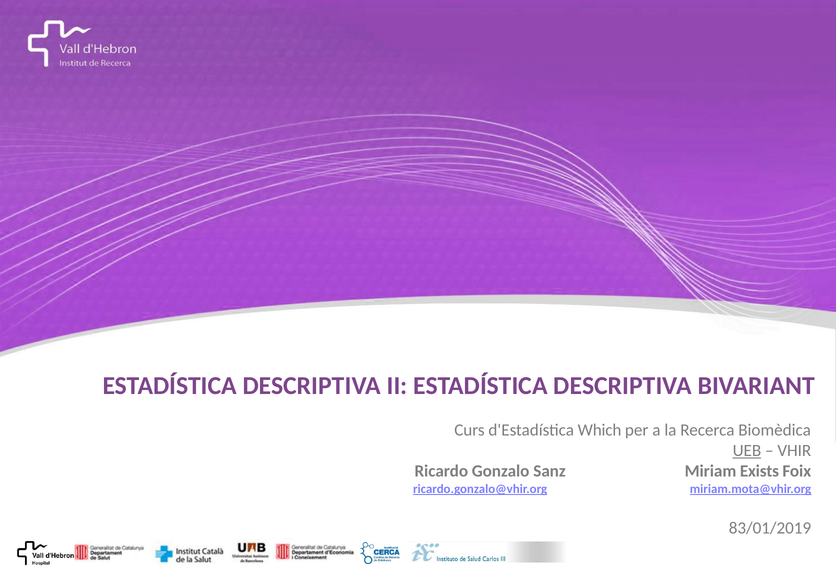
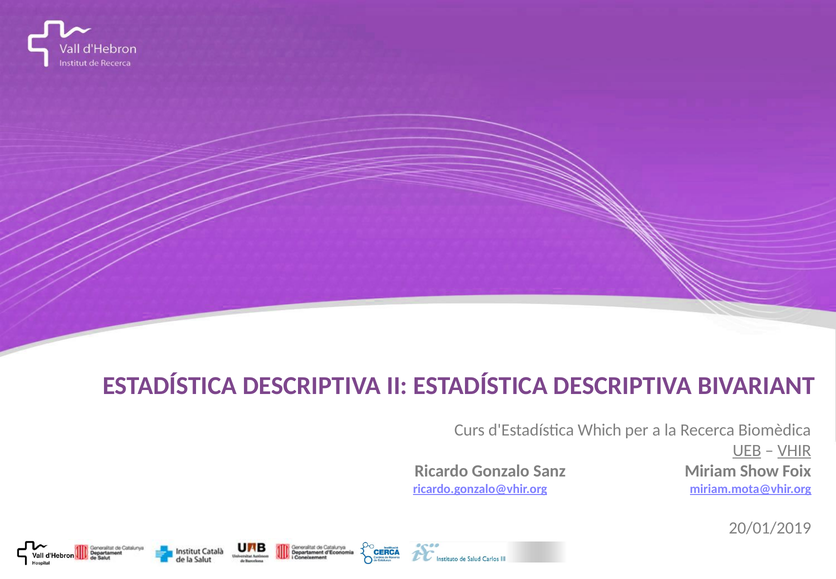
VHIR underline: none -> present (794, 450)
Exists: Exists -> Show (759, 471)
83/01/2019: 83/01/2019 -> 20/01/2019 (770, 528)
